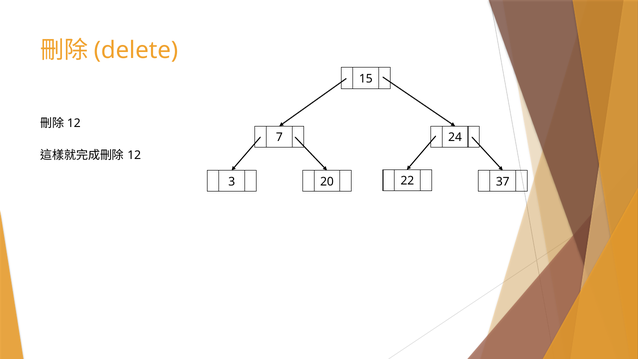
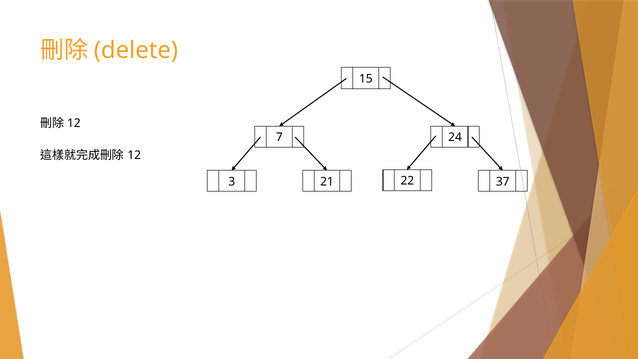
20: 20 -> 21 (327, 182)
